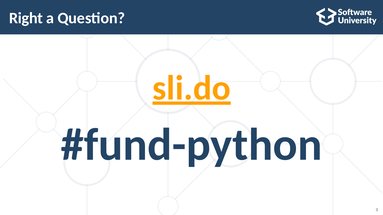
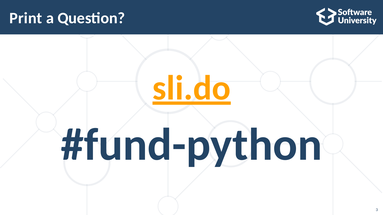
Right: Right -> Print (26, 18)
